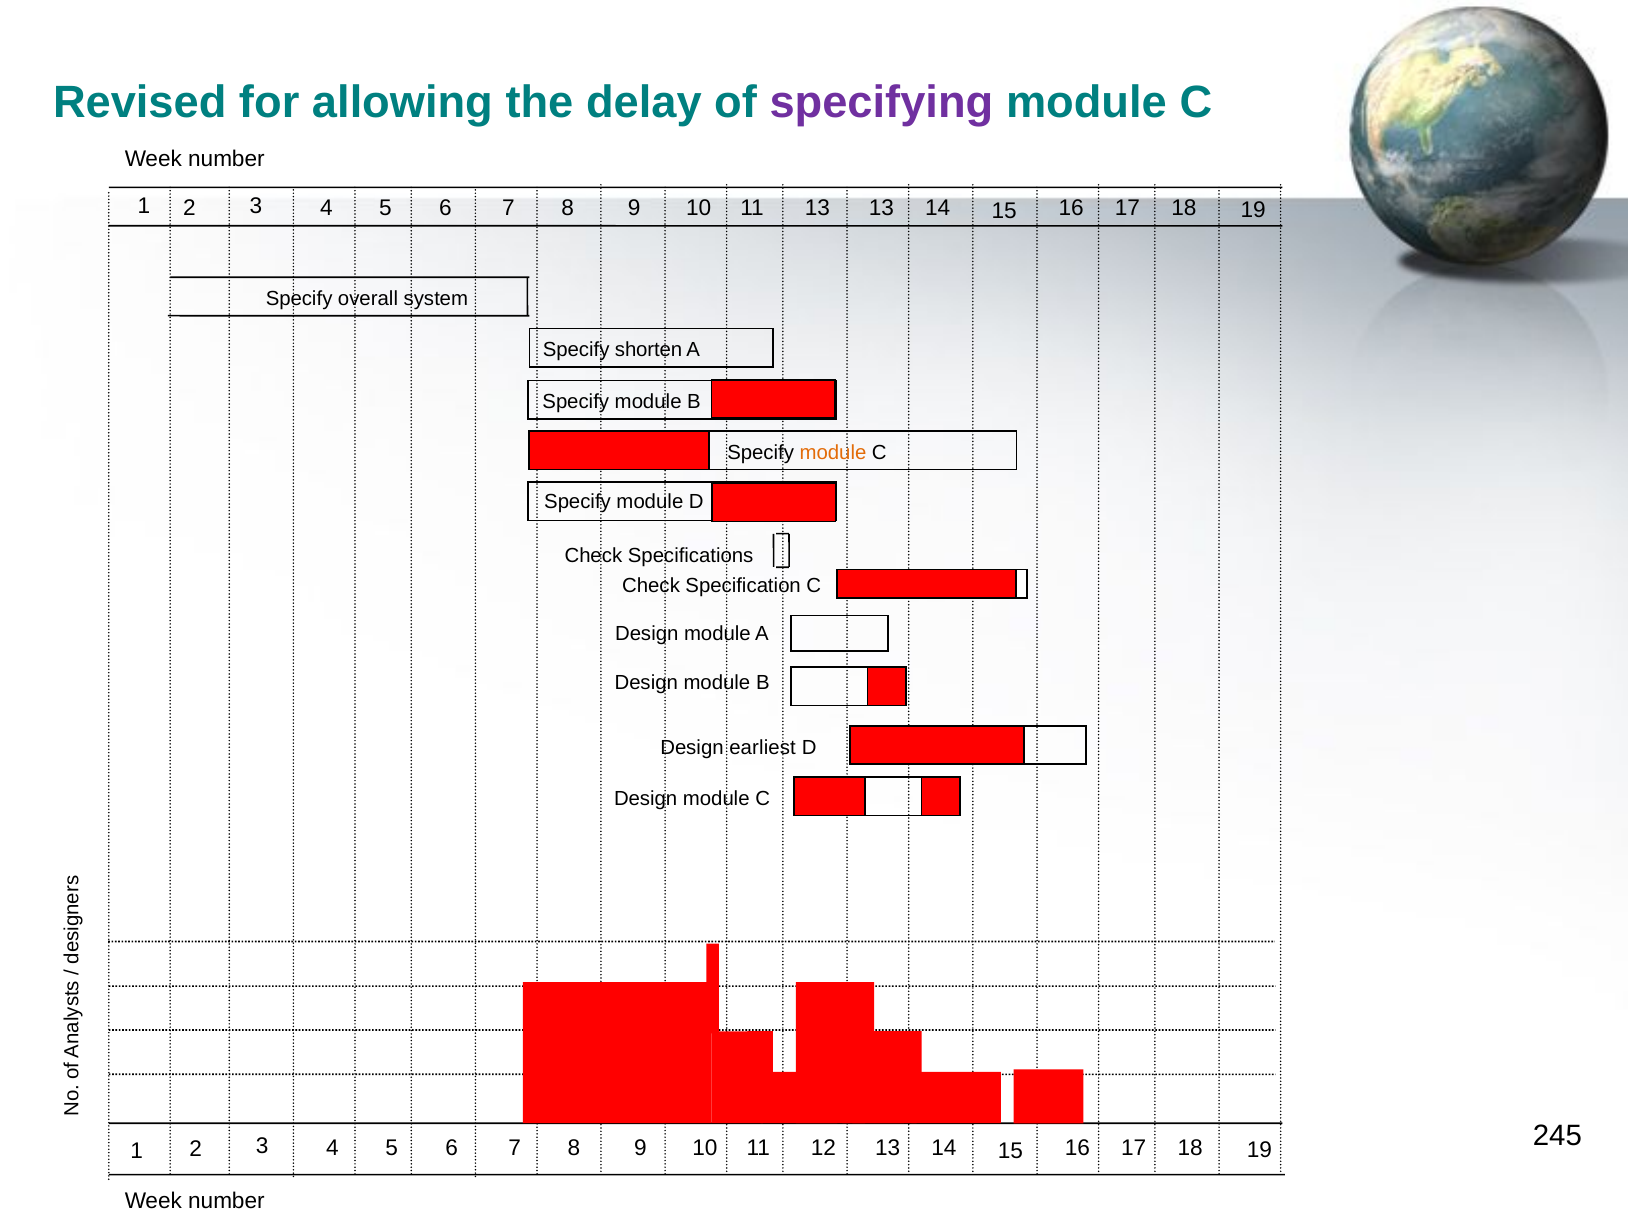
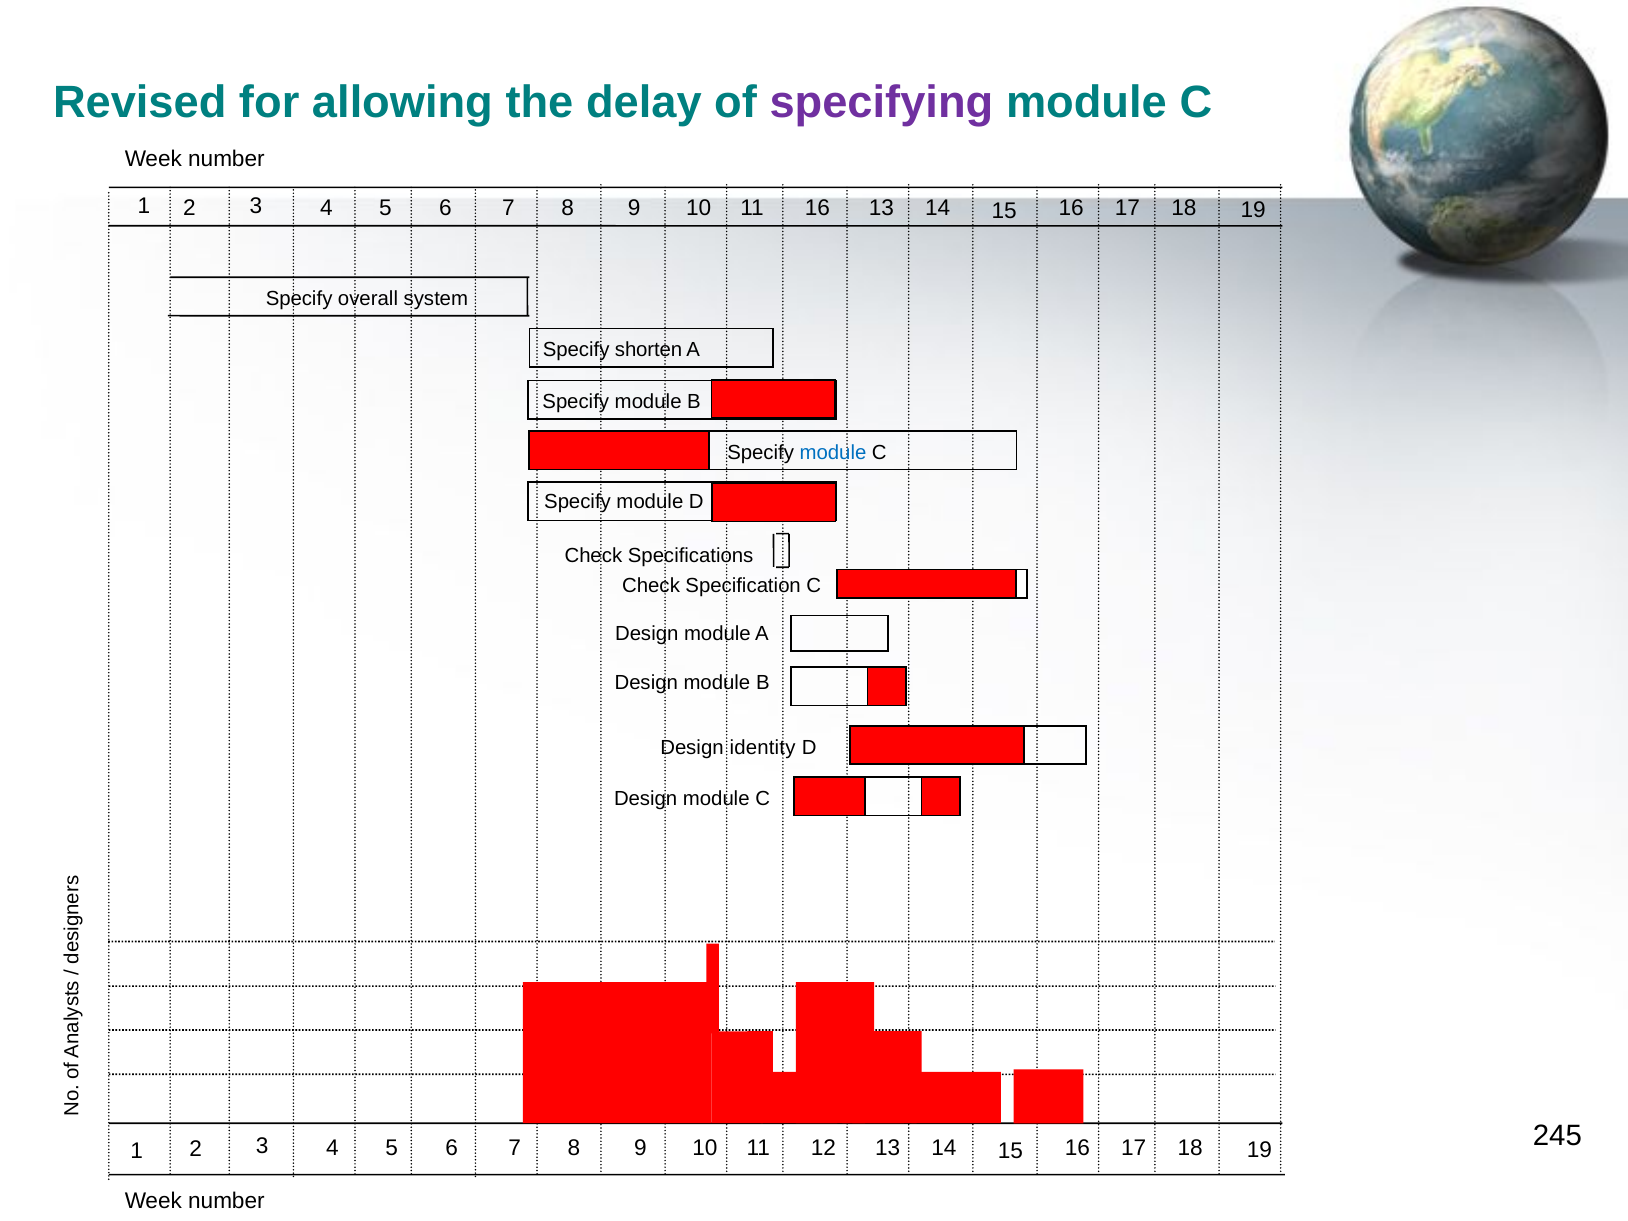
11 13: 13 -> 16 (817, 208)
module colour: orange -> blue (833, 453)
earliest: earliest -> identity (763, 747)
